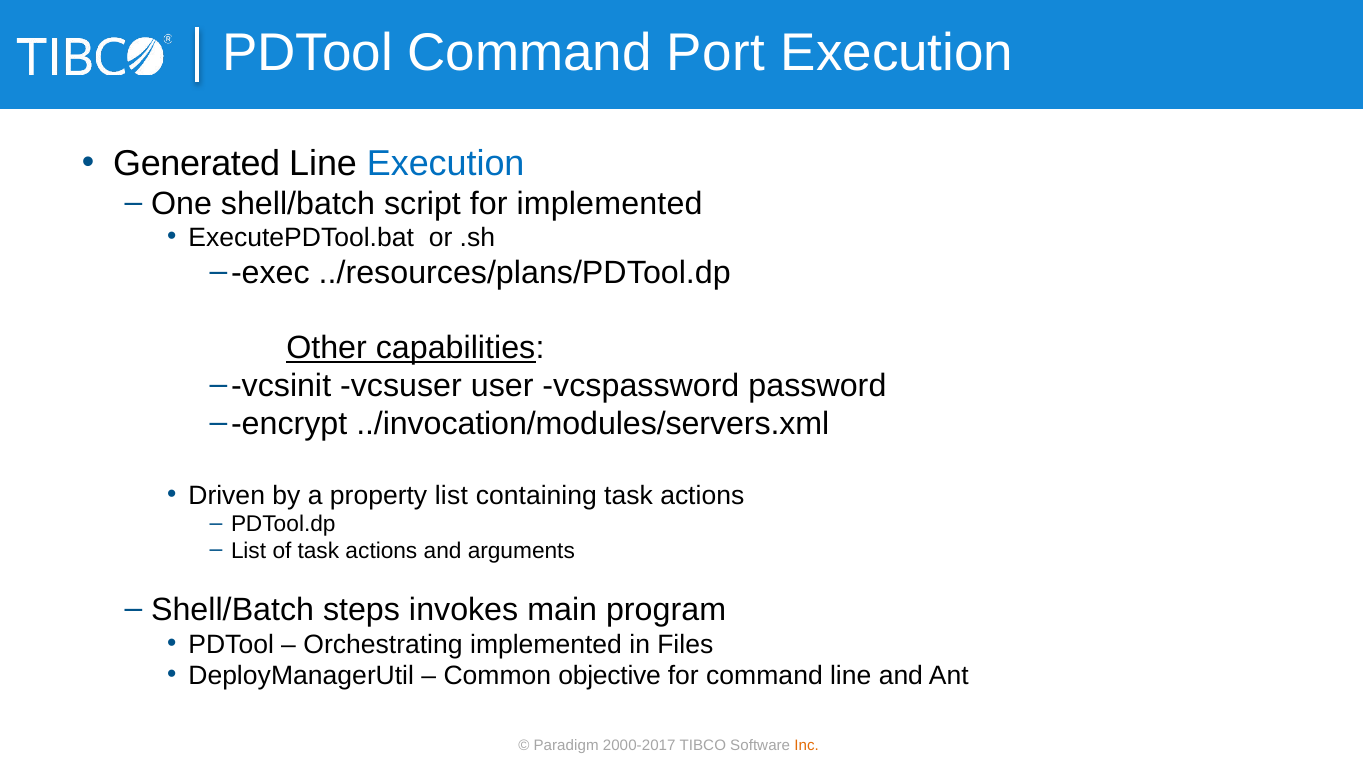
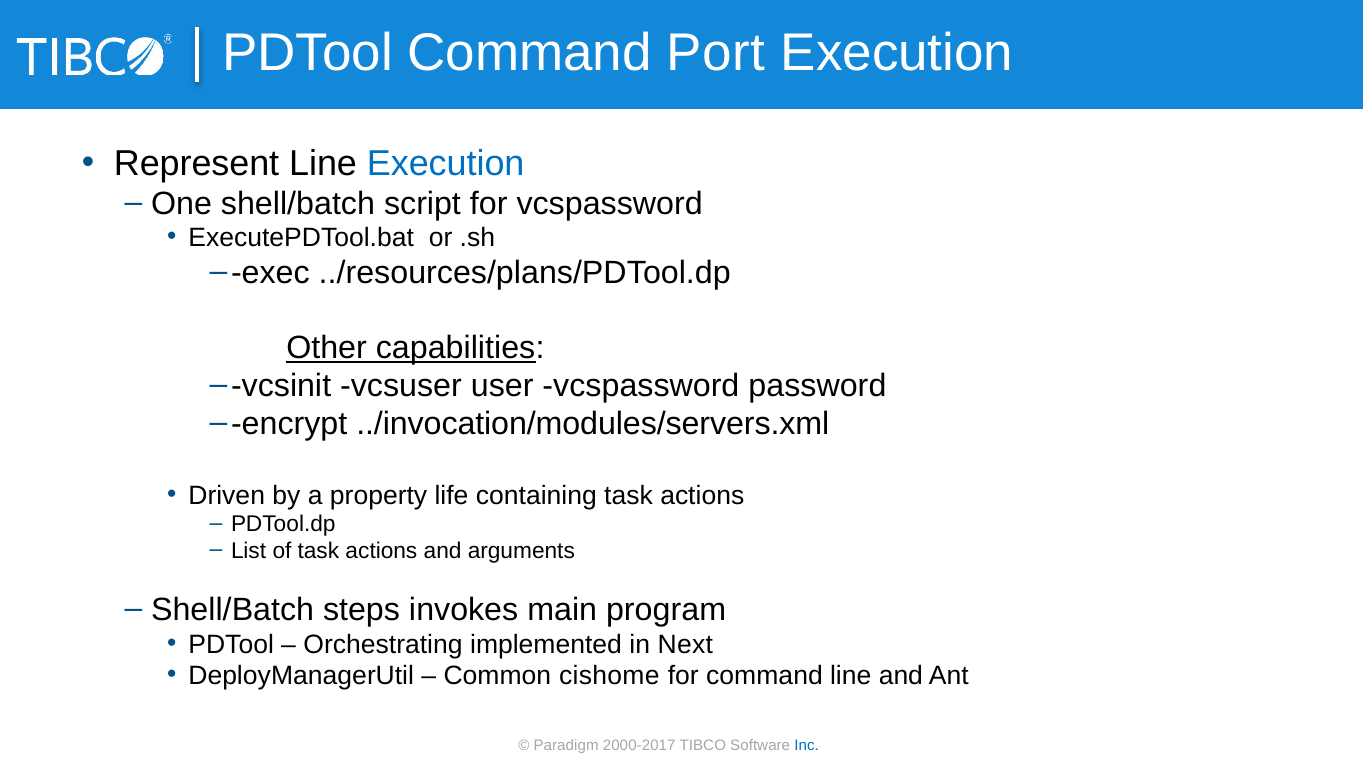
Generated: Generated -> Represent (197, 164)
for implemented: implemented -> vcspassword (610, 204)
property list: list -> life (451, 495)
Files: Files -> Next (685, 644)
objective: objective -> cishome (609, 675)
Inc colour: orange -> blue (807, 746)
